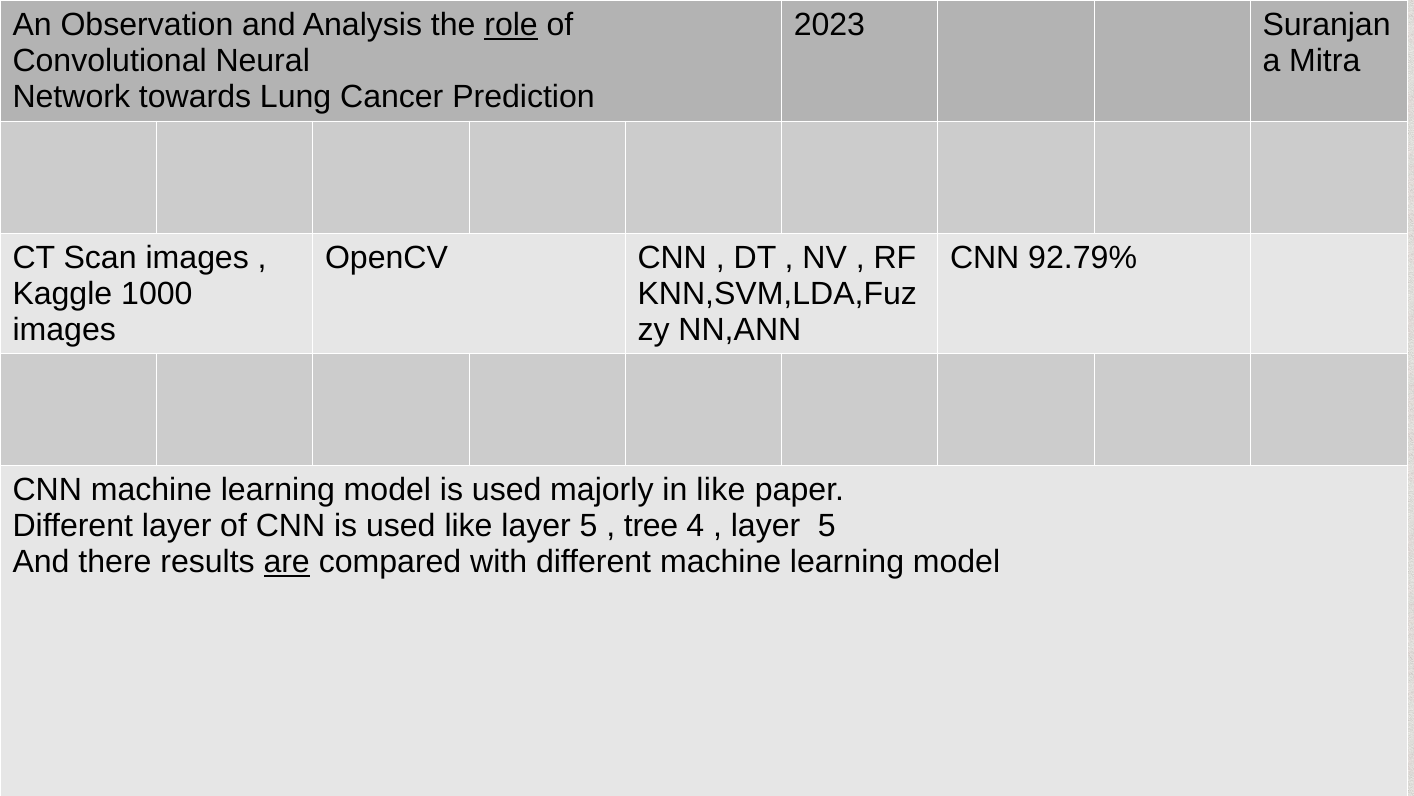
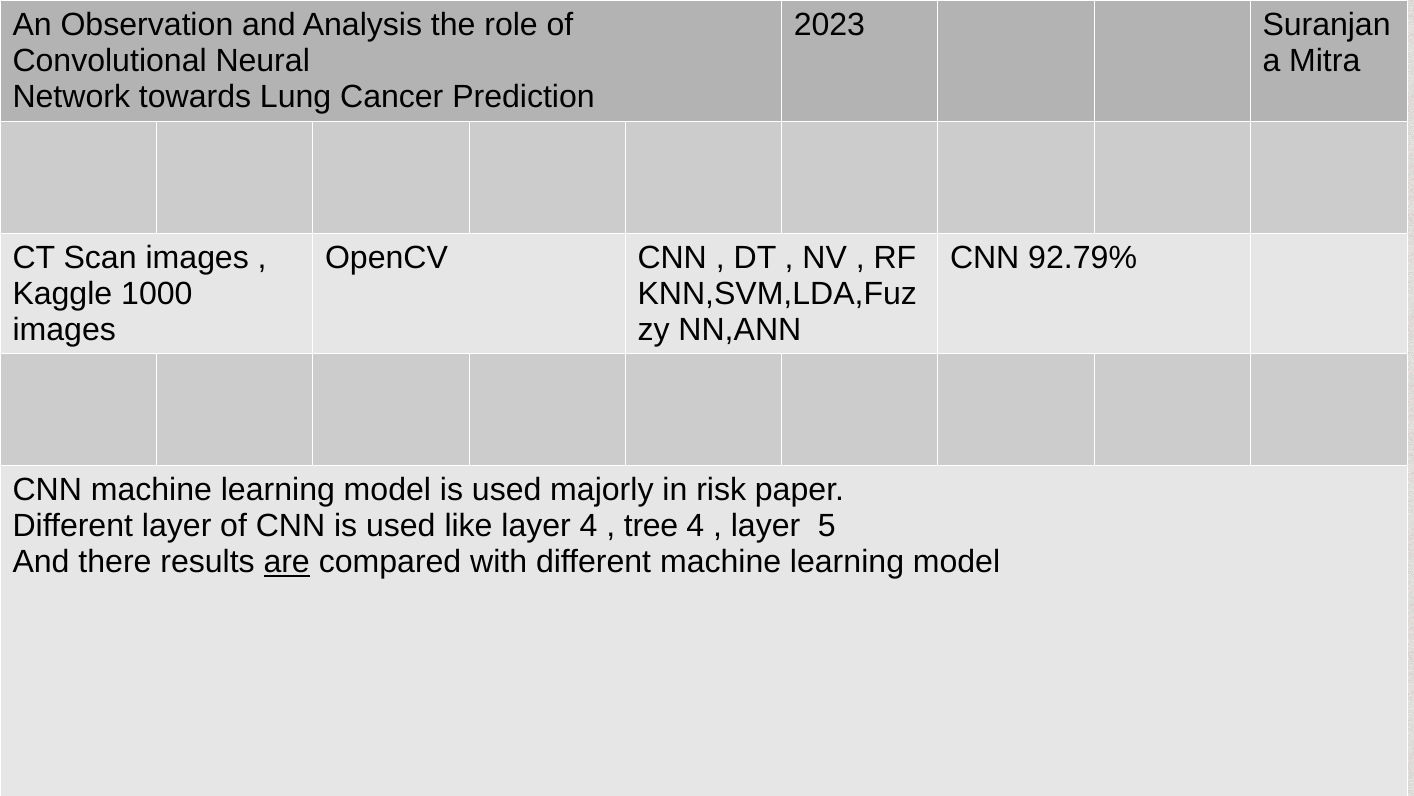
role underline: present -> none (511, 25)
in like: like -> risk (721, 490)
like layer 5: 5 -> 4 (589, 526)
